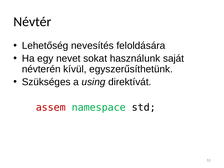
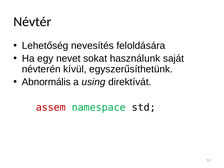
Szükséges: Szükséges -> Abnormális (46, 82)
